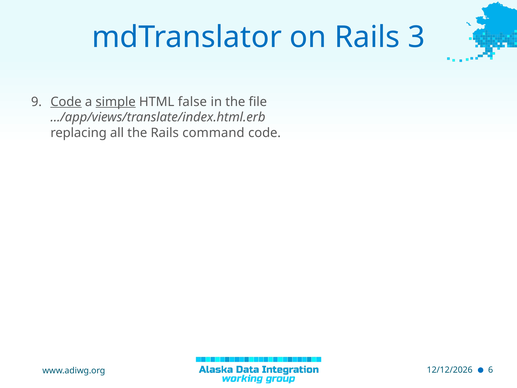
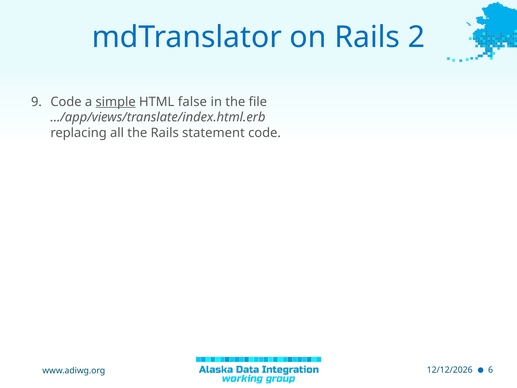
3: 3 -> 2 (417, 37)
Code underline: present -> none (66, 102)
command: command -> statement (213, 133)
